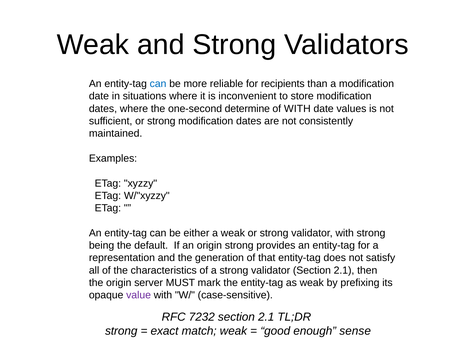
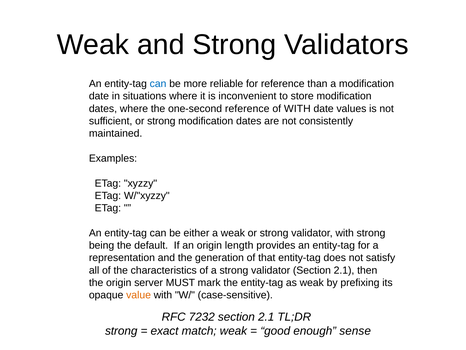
for recipients: recipients -> reference (283, 84)
one-second determine: determine -> reference (247, 108)
origin strong: strong -> length (239, 245)
value colour: purple -> orange (139, 295)
